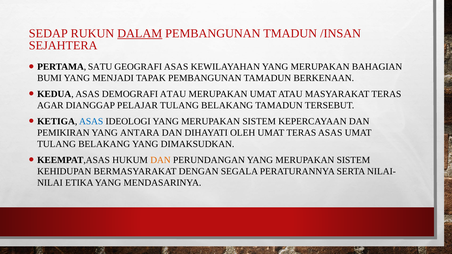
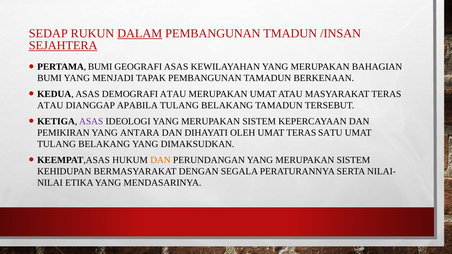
SEJAHTERA underline: none -> present (63, 45)
PERTAMA SATU: SATU -> BUMI (100, 67)
AGAR: AGAR -> ATAU (50, 105)
PELAJAR: PELAJAR -> APABILA (137, 105)
ASAS colour: blue -> purple (91, 122)
TERAS ASAS: ASAS -> SATU (330, 133)
